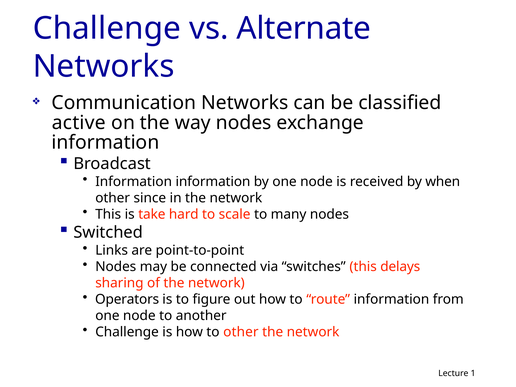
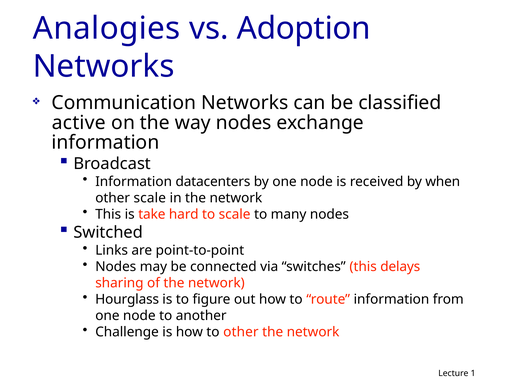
Challenge: Challenge -> Analogies (107, 28)
Alternate: Alternate -> Adoption (304, 28)
Information information: information -> datacenters (213, 182)
other since: since -> scale (150, 198)
Operators: Operators -> Hourglass (127, 299)
